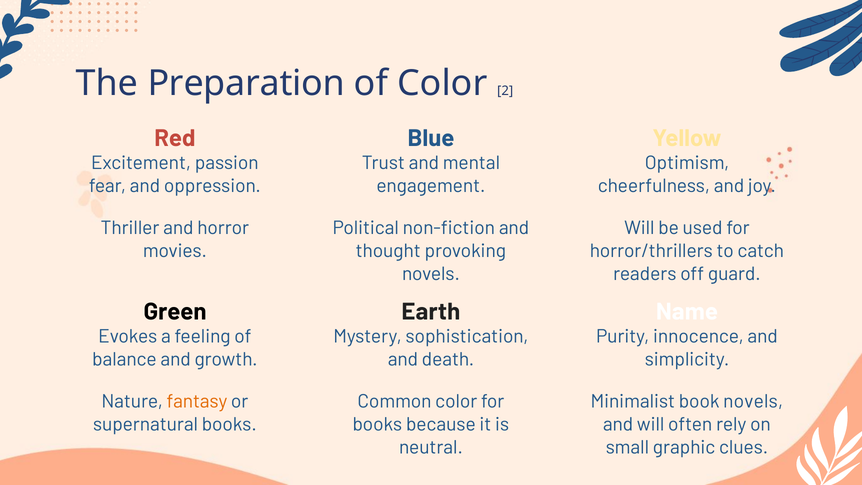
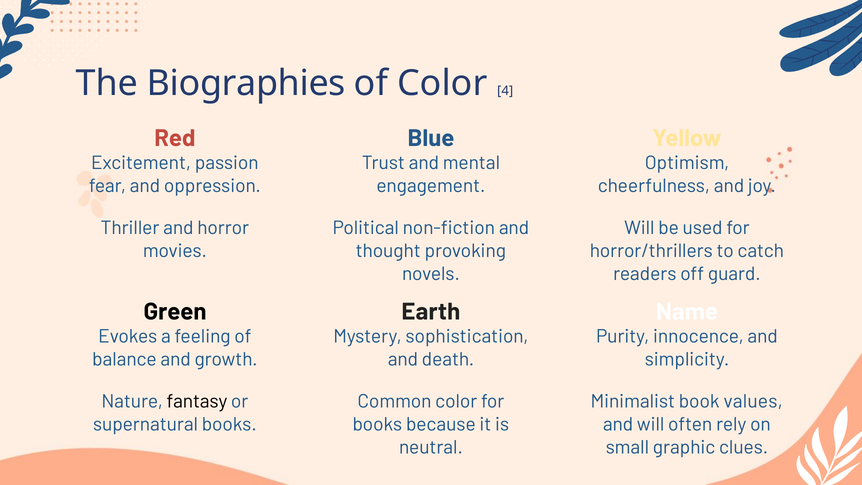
Preparation: Preparation -> Biographies (246, 84)
2: 2 -> 4 (505, 91)
fantasy colour: orange -> black (197, 401)
book novels: novels -> values (753, 401)
